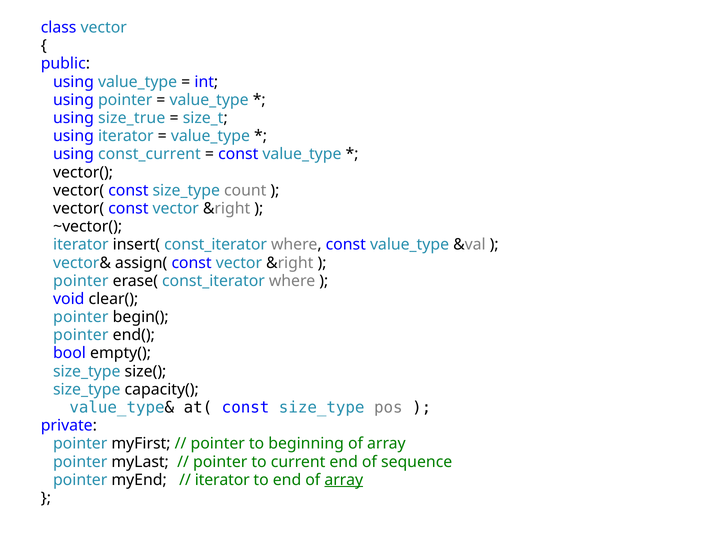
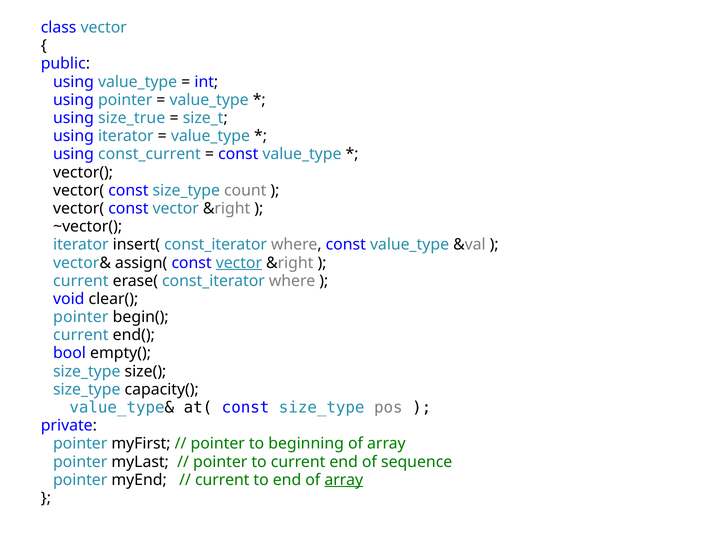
vector underline: none -> present (239, 263)
pointer: pointer -> current (81, 281)
pointer: pointer -> current (81, 335)
iterator: iterator -> current (222, 479)
